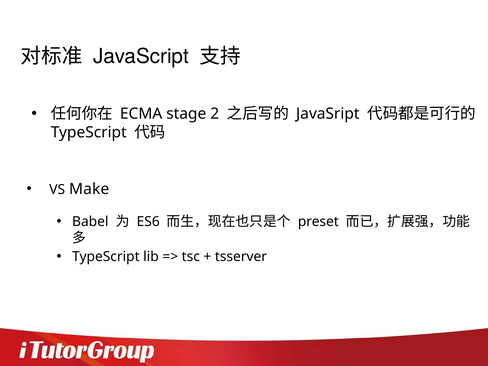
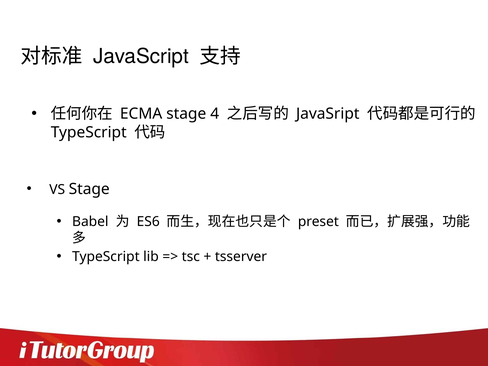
2: 2 -> 4 (215, 114)
VS Make: Make -> Stage (89, 189)
